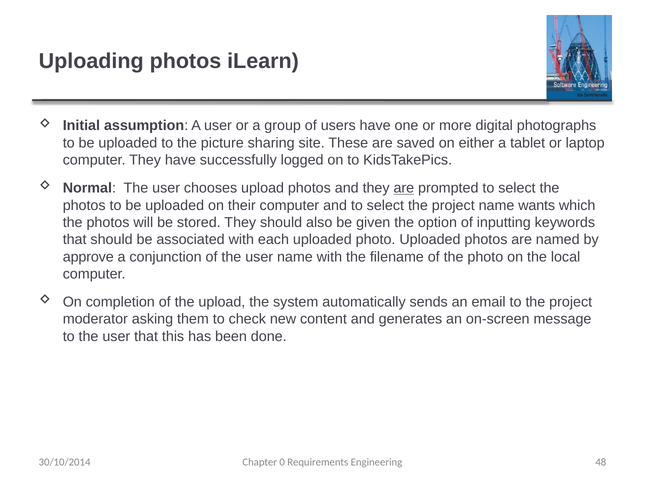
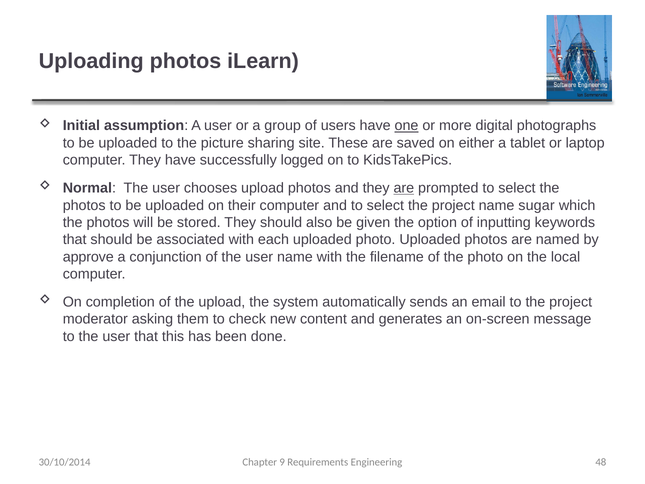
one underline: none -> present (407, 126)
wants: wants -> sugar (537, 205)
0: 0 -> 9 (282, 462)
